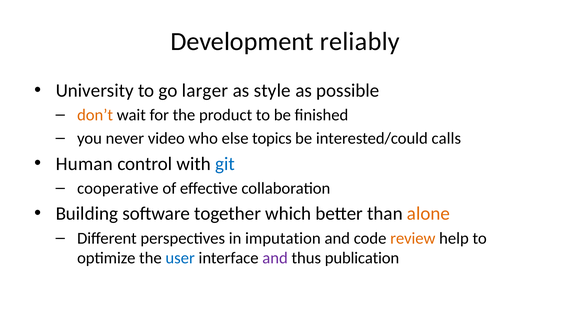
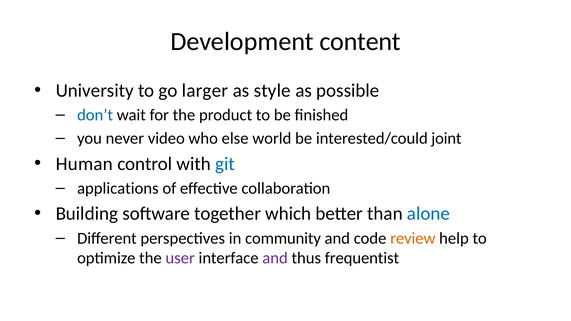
reliably: reliably -> content (360, 41)
don’t colour: orange -> blue (95, 115)
topics: topics -> world (272, 138)
calls: calls -> joint (446, 138)
cooperative: cooperative -> applications (118, 188)
alone colour: orange -> blue (428, 214)
imputation: imputation -> community (283, 238)
user colour: blue -> purple (180, 258)
publication: publication -> frequentist (362, 258)
